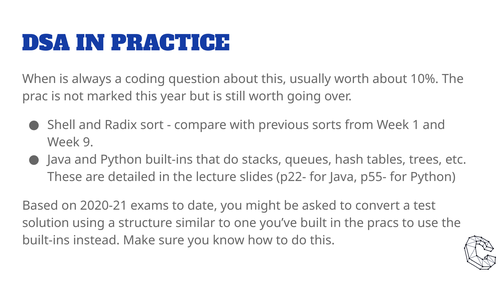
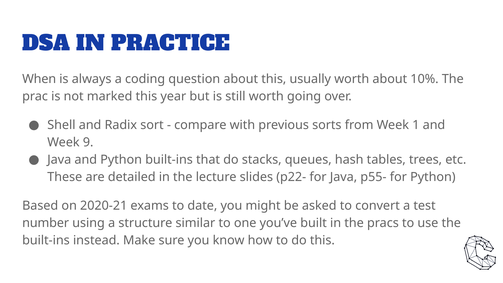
solution: solution -> number (46, 223)
